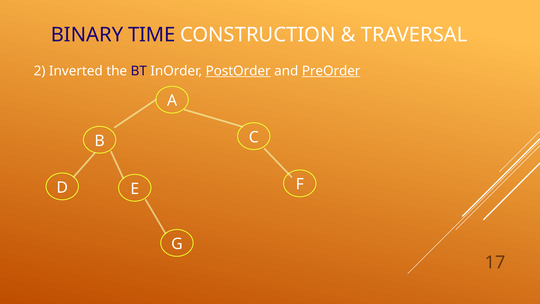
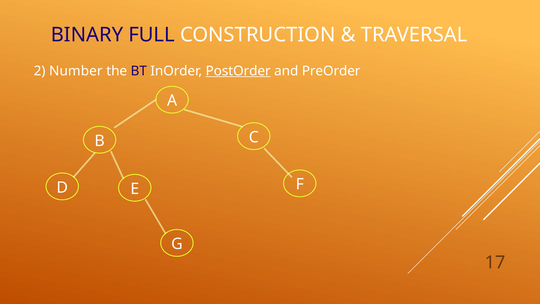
TIME: TIME -> FULL (152, 35)
Inverted: Inverted -> Number (76, 71)
PreOrder underline: present -> none (331, 71)
